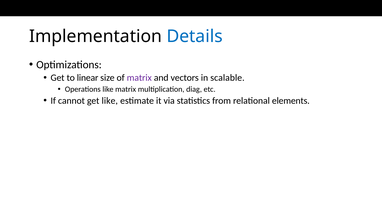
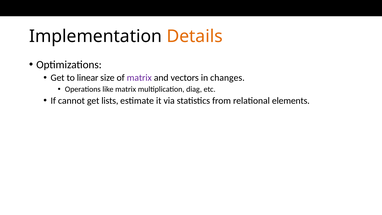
Details colour: blue -> orange (195, 36)
scalable: scalable -> changes (227, 78)
get like: like -> lists (110, 101)
